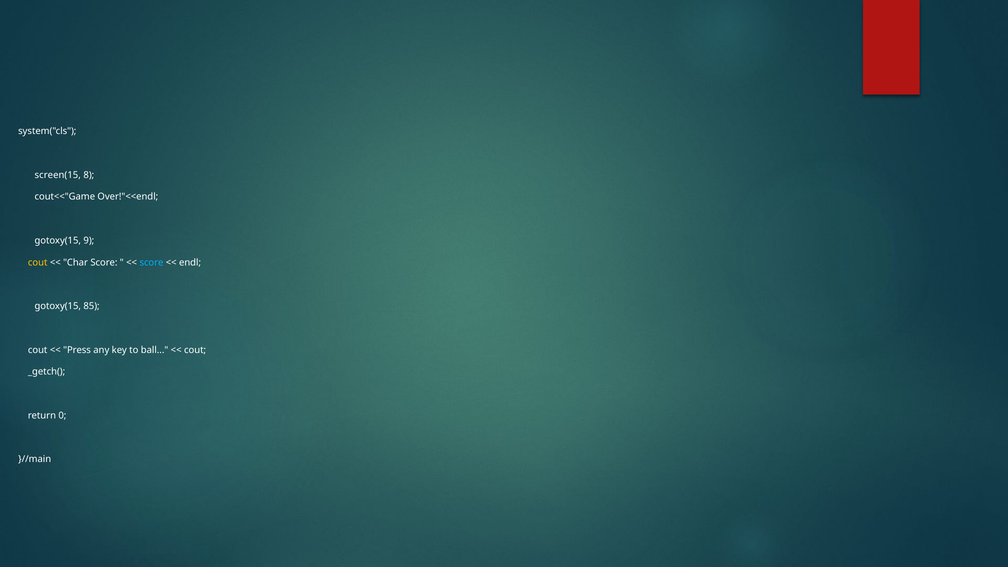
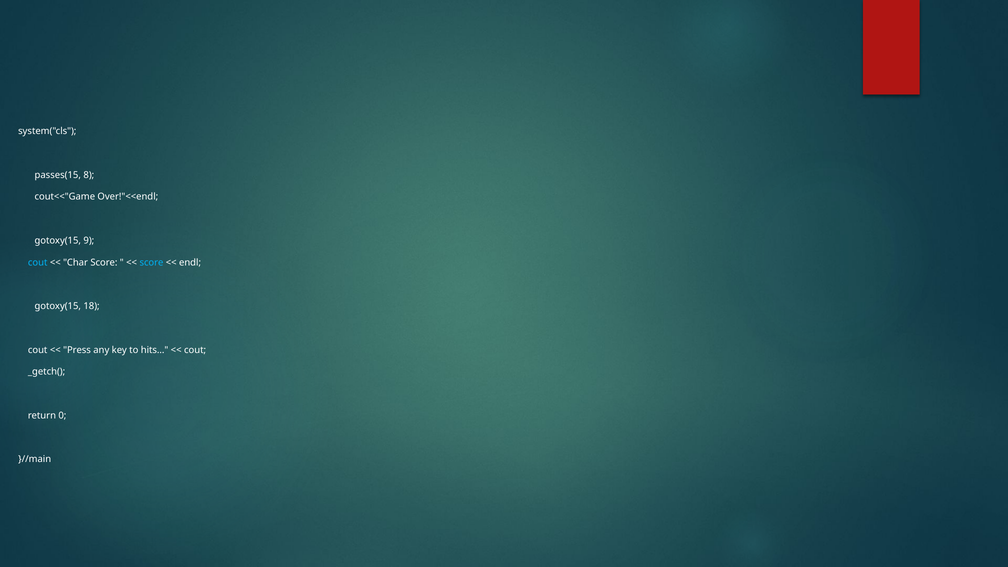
screen(15: screen(15 -> passes(15 (58, 175)
cout colour: yellow -> light blue (38, 262)
85: 85 -> 18 (92, 306)
ball: ball -> hits (155, 350)
